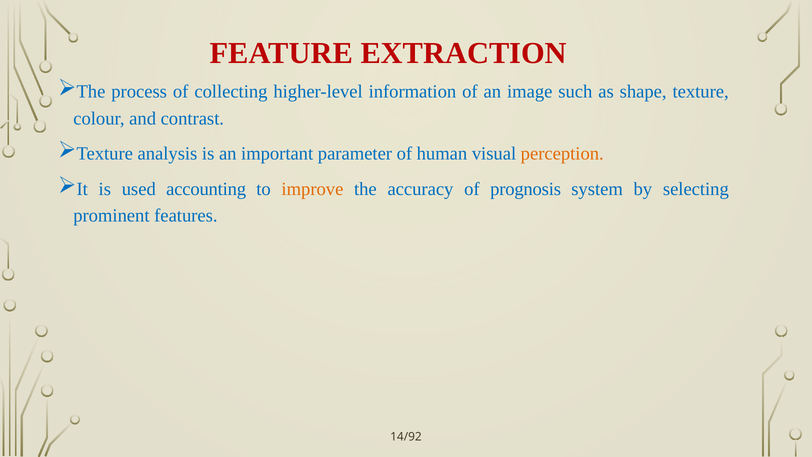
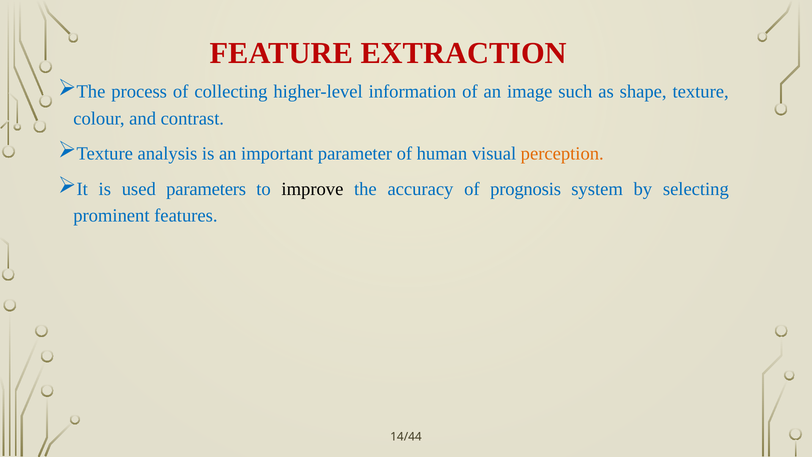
accounting: accounting -> parameters (206, 189)
improve colour: orange -> black (312, 189)
14/92: 14/92 -> 14/44 (406, 436)
